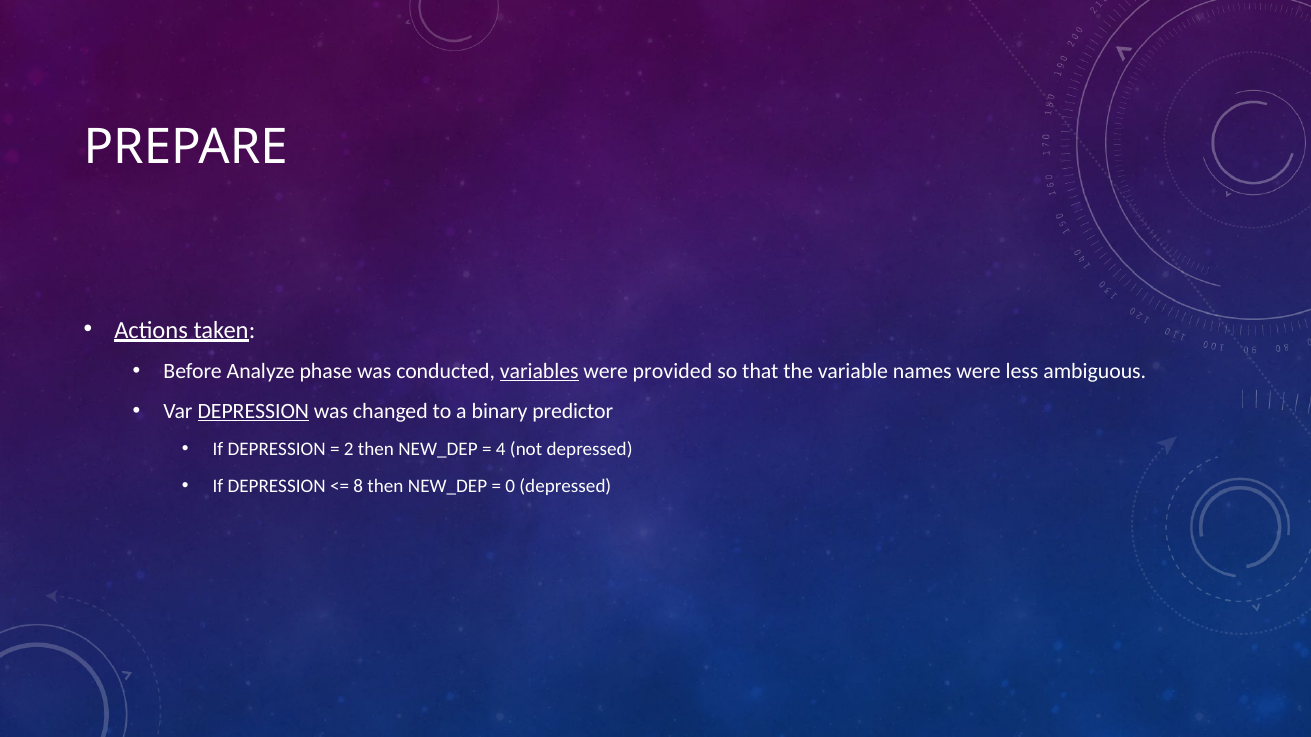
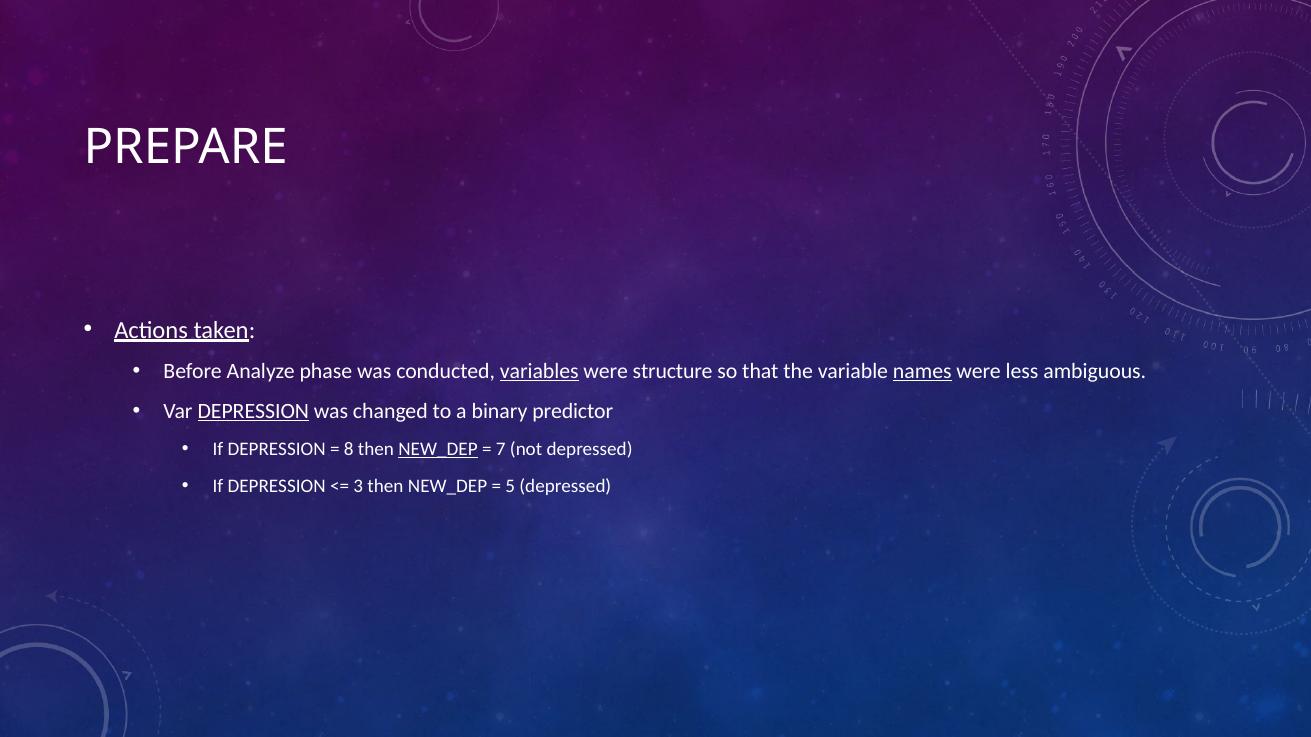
provided: provided -> structure (673, 371)
names underline: none -> present (922, 371)
2: 2 -> 8 (349, 449)
NEW_DEP underline: none -> present (438, 449)
4: 4 -> 7 (501, 449)
8: 8 -> 3 (358, 486)
0: 0 -> 5 (510, 486)
